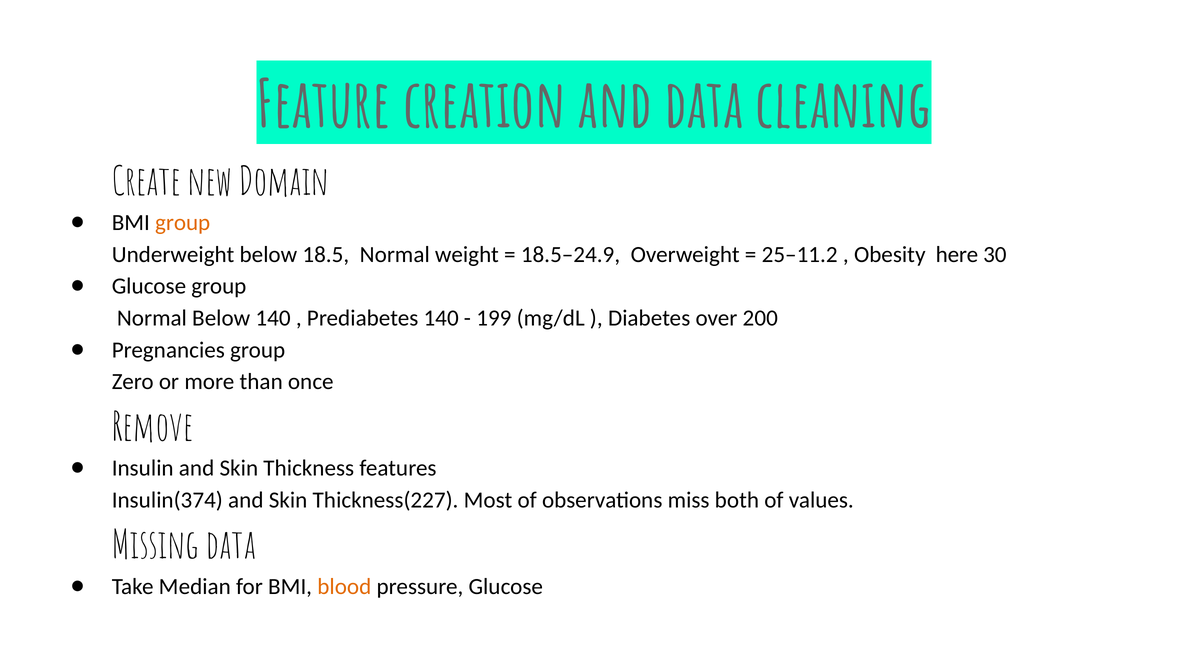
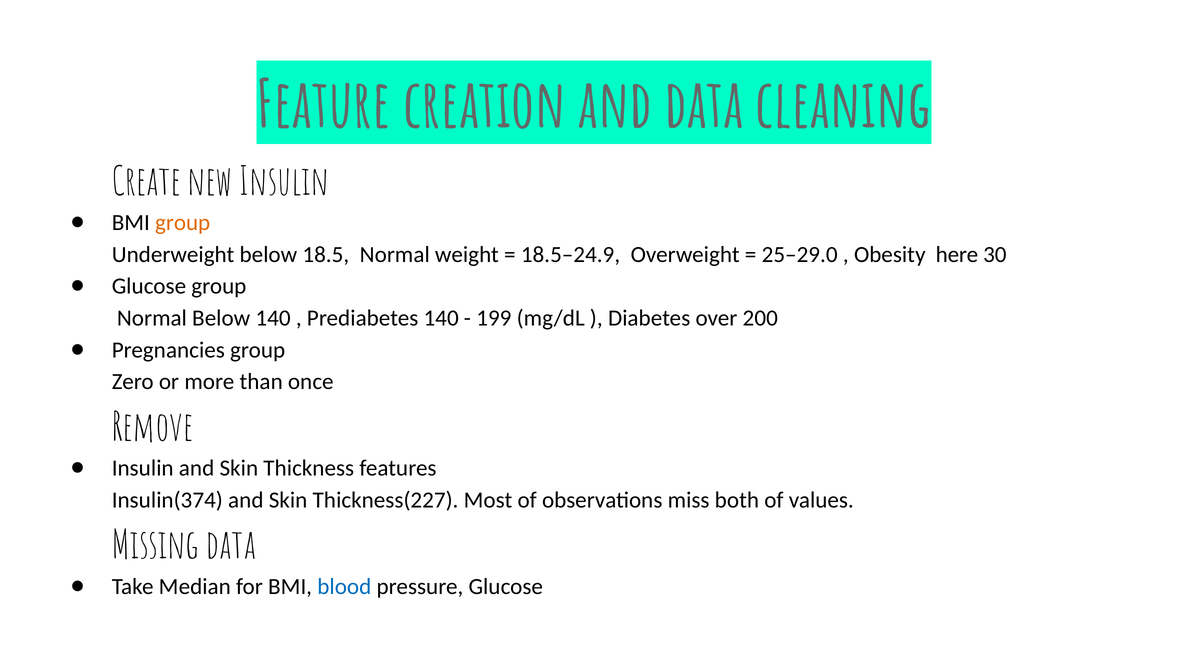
new Domain: Domain -> Insulin (284, 182)
25–11.2: 25–11.2 -> 25–29.0 (800, 254)
blood colour: orange -> blue (344, 587)
